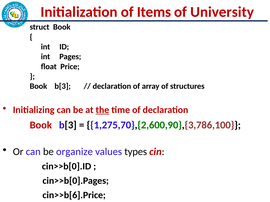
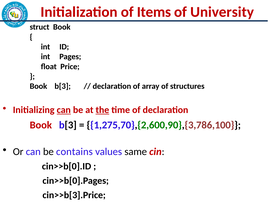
can underline: none -> present (64, 110)
organize: organize -> contains (74, 152)
types: types -> same (136, 152)
cin>>b[6].Price: cin>>b[6].Price -> cin>>b[3].Price (74, 196)
